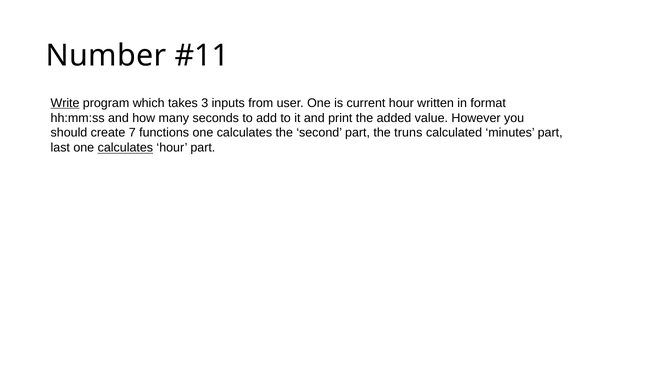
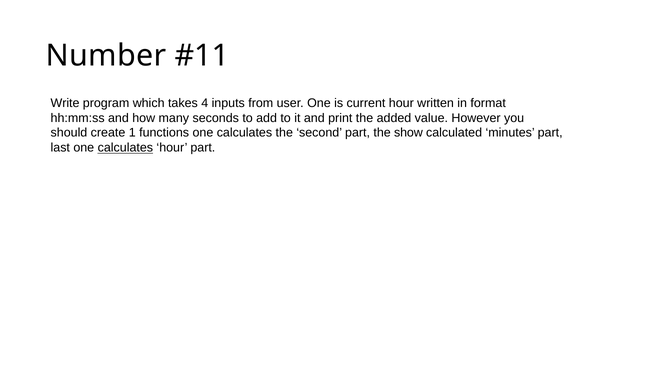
Write underline: present -> none (65, 103)
3: 3 -> 4 (205, 103)
7: 7 -> 1 (132, 133)
truns: truns -> show (408, 133)
